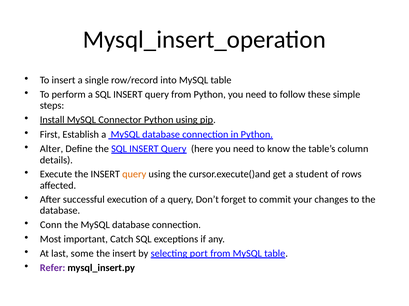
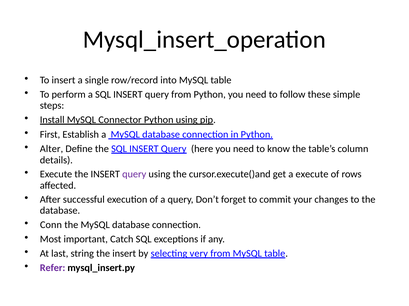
query colour: orange -> purple (134, 175)
a student: student -> execute (312, 175)
some: some -> string (82, 254)
port: port -> very (199, 254)
